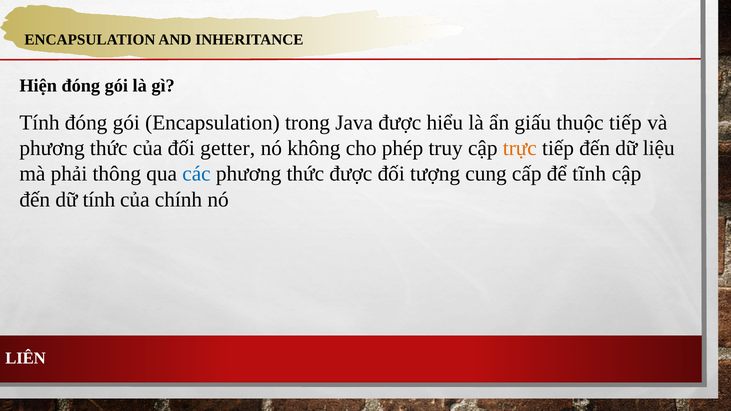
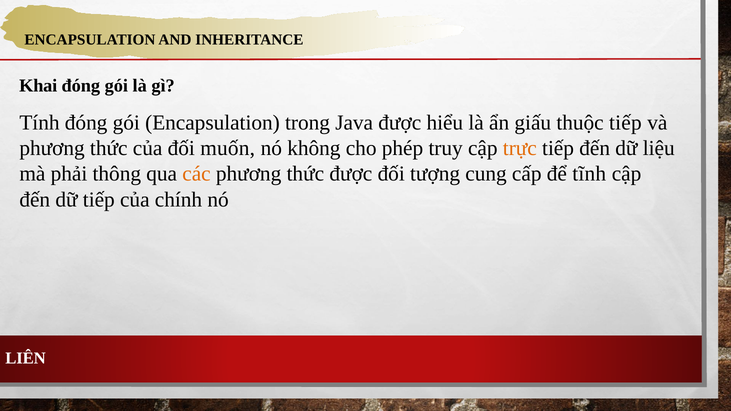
Hiện: Hiện -> Khai (38, 86)
getter: getter -> muốn (228, 148)
các colour: blue -> orange (196, 174)
dữ tính: tính -> tiếp (99, 200)
